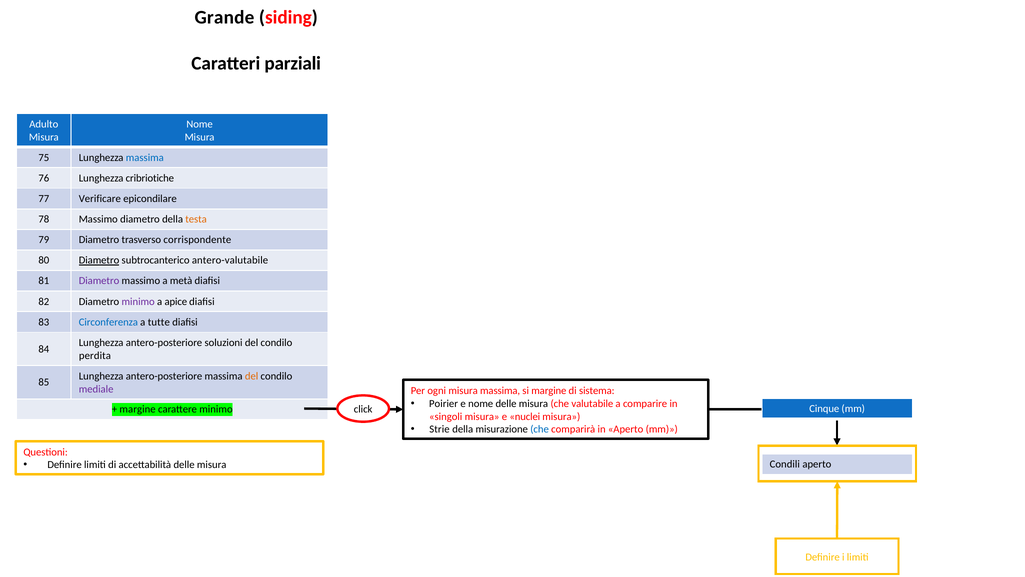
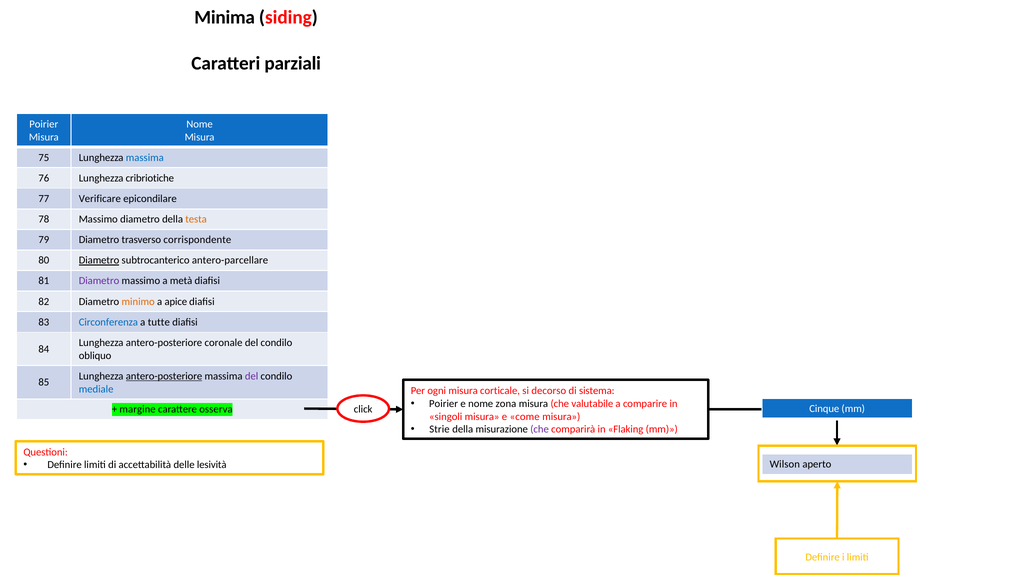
Grande: Grande -> Minima (225, 17)
Adulto: Adulto -> Poirier (44, 124)
antero-valutabile: antero-valutabile -> antero-parcellare (230, 260)
minimo colour: purple -> orange (138, 301)
soluzioni: soluzioni -> coronale (224, 342)
perdita: perdita -> obliquo (95, 355)
antero-posteriore underline: none -> present (164, 376)
del colour: orange -> purple (252, 376)
mediale colour: purple -> blue (96, 389)
misura massima: massima -> corticale (500, 391)
si margine: margine -> decorso (549, 391)
nome delle: delle -> zona (506, 403)
carattere minimo: minimo -> osserva (216, 409)
nuclei: nuclei -> come (525, 416)
che colour: blue -> purple (540, 429)
in Aperto: Aperto -> Flaking (626, 429)
accettabilità delle misura: misura -> lesività (212, 465)
Condili: Condili -> Wilson (785, 464)
